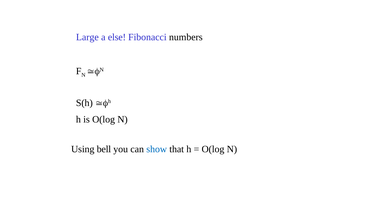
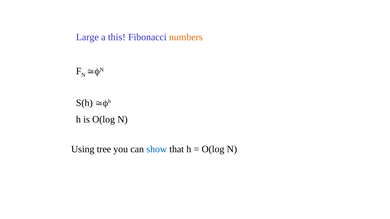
else: else -> this (117, 37)
numbers colour: black -> orange (186, 37)
bell: bell -> tree (104, 149)
